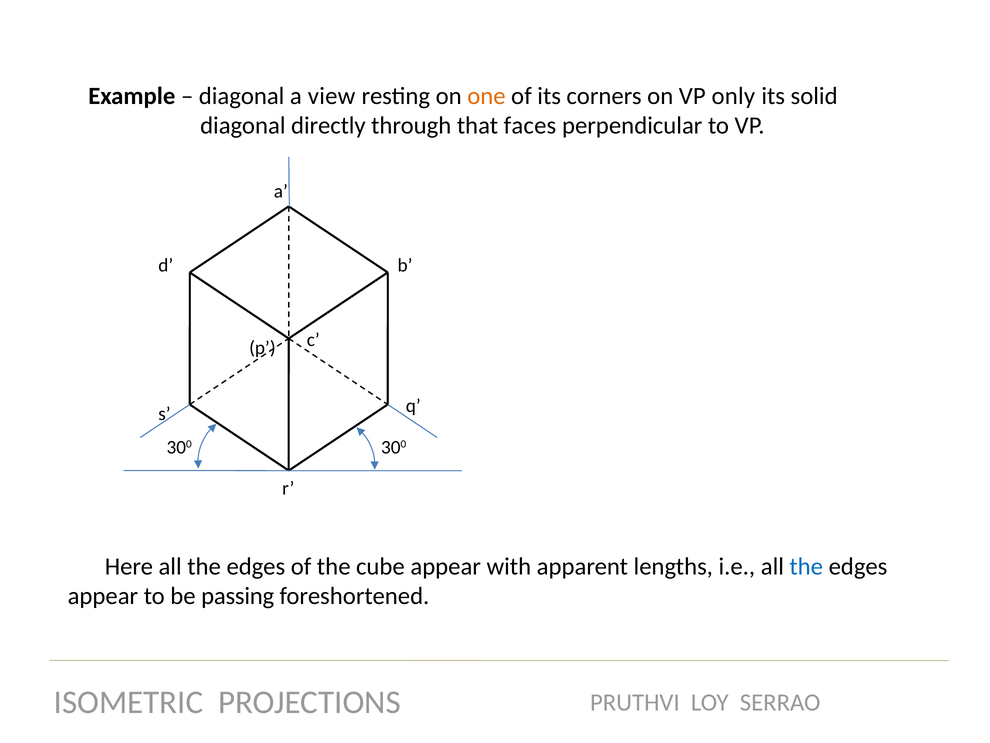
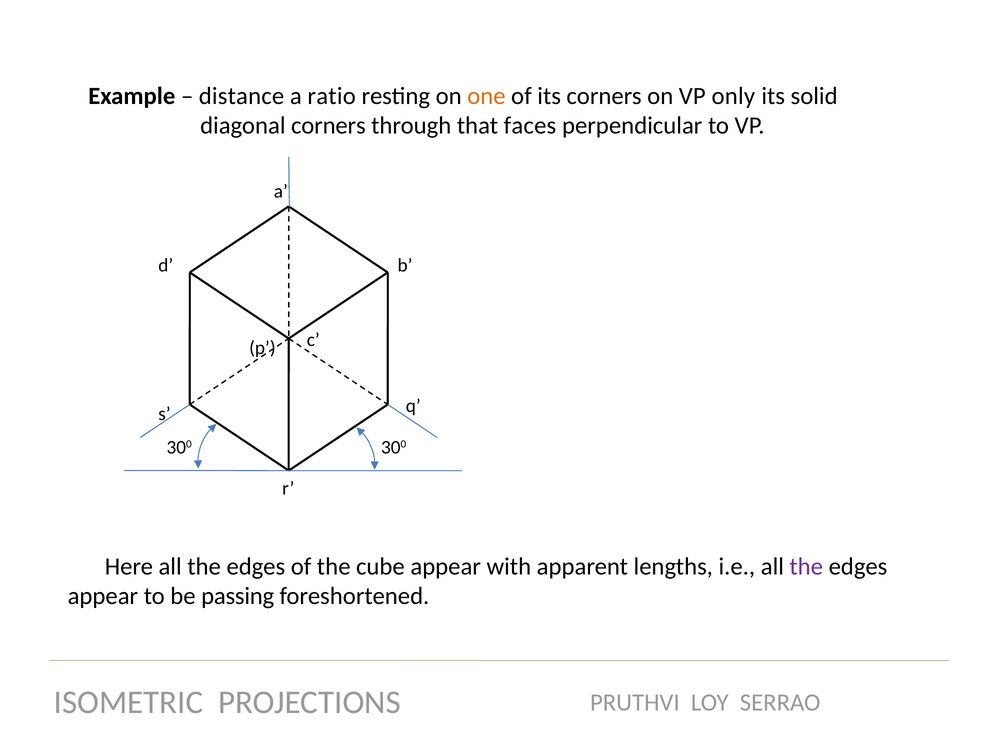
diagonal: diagonal -> distance (242, 96)
view: view -> ratio (332, 96)
diagonal directly: directly -> corners (328, 125)
the colour: blue -> purple (806, 566)
